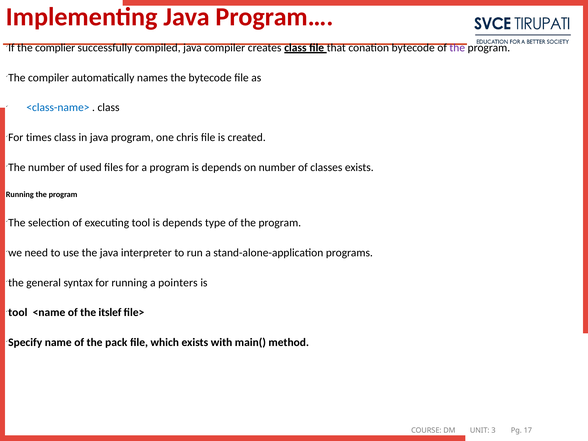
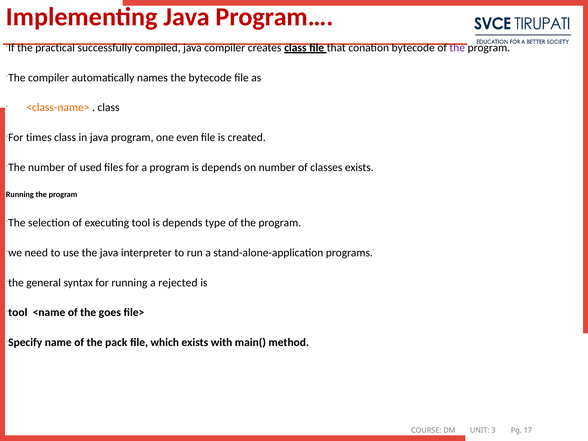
complier: complier -> practical (55, 48)
<class-name> colour: blue -> orange (58, 108)
chris: chris -> even (187, 138)
pointers: pointers -> rejected (178, 283)
itslef: itslef -> goes (110, 313)
